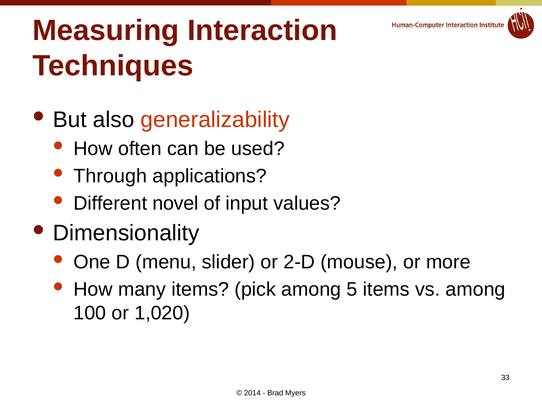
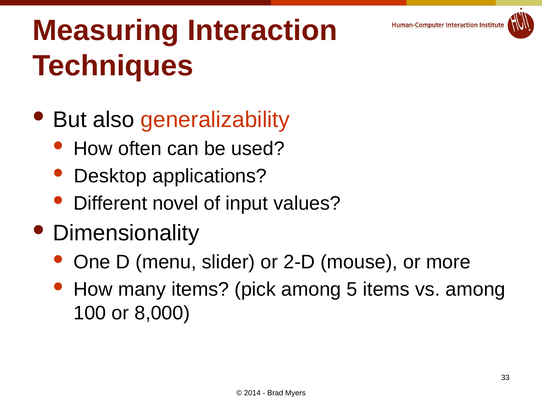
Through: Through -> Desktop (110, 176)
1,020: 1,020 -> 8,000 (162, 313)
